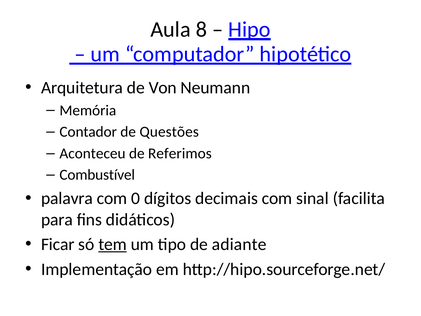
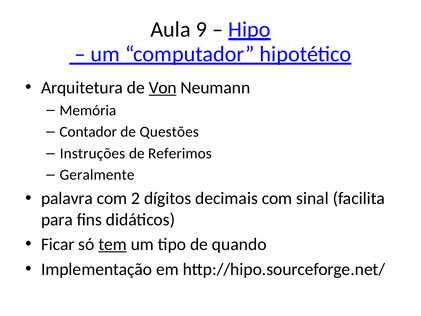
8: 8 -> 9 (201, 30)
Von underline: none -> present (163, 88)
Aconteceu: Aconteceu -> Instruções (92, 153)
Combustível: Combustível -> Geralmente (97, 175)
0: 0 -> 2 (136, 198)
adiante: adiante -> quando (239, 244)
